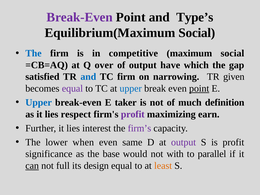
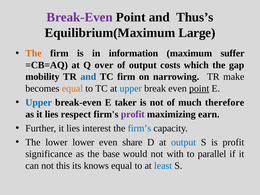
Type’s: Type’s -> Thus’s (195, 17)
Equilibrium(Maximum Social: Social -> Large (197, 33)
The colour: blue -> orange (33, 53)
competitive: competitive -> information (133, 53)
maximum social: social -> suffer (232, 53)
have: have -> costs (170, 65)
satisfied: satisfied -> mobility (42, 77)
given: given -> make (234, 77)
equal colour: purple -> orange (72, 88)
definition: definition -> therefore (225, 102)
firm’s colour: purple -> blue (139, 128)
lower when: when -> lower (83, 142)
same: same -> share (132, 142)
output colour: purple -> blue (184, 142)
can underline: present -> none (32, 166)
full: full -> this (63, 166)
design: design -> knows (96, 166)
least colour: orange -> blue (163, 166)
